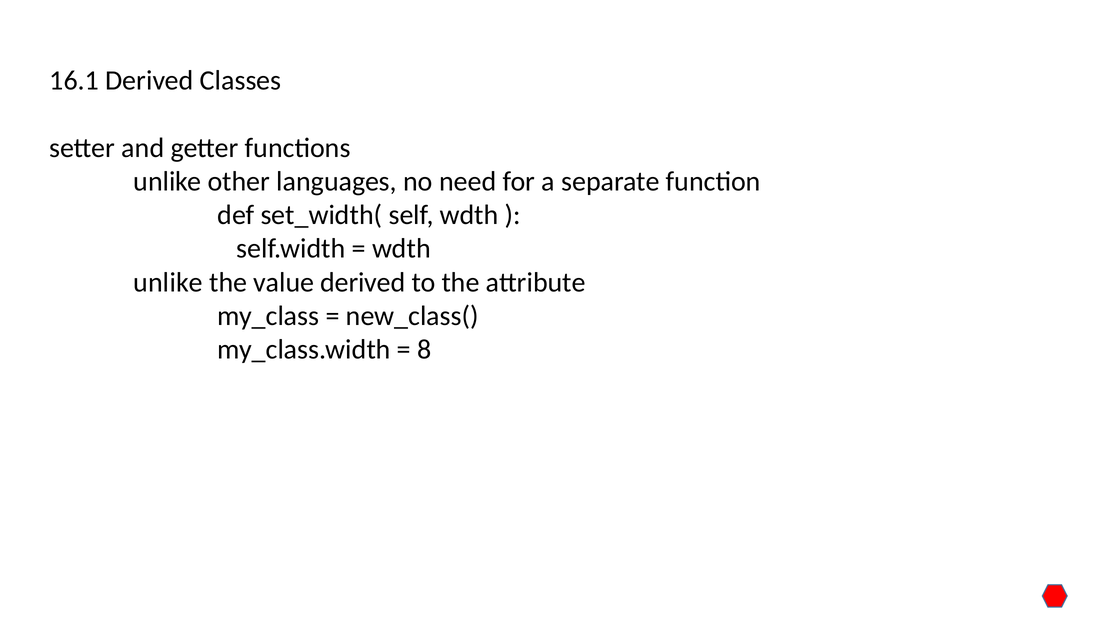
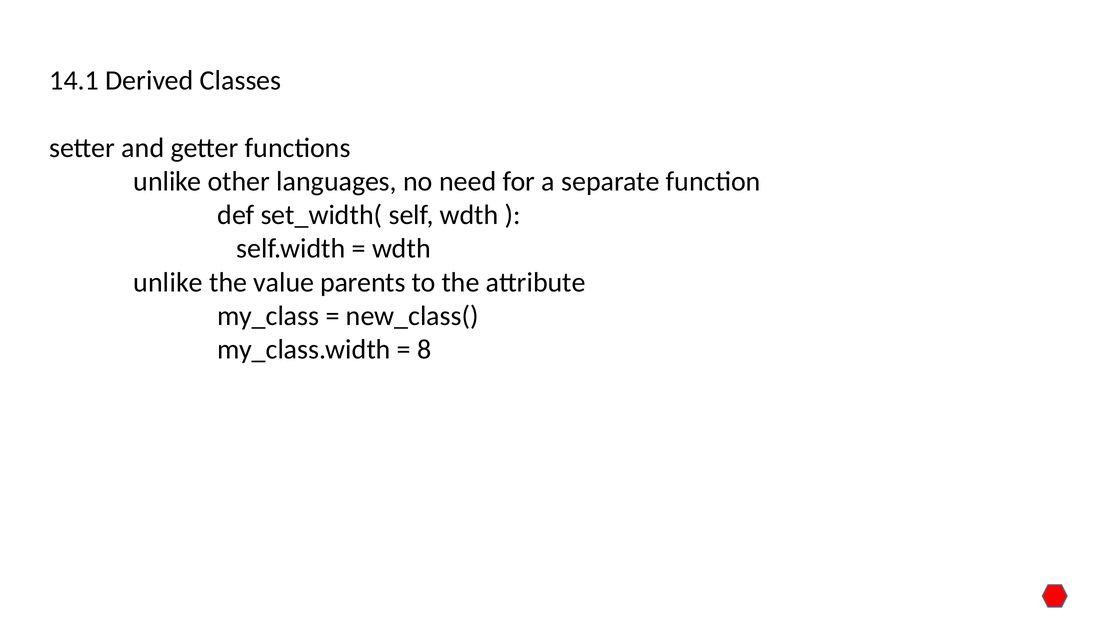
16.1: 16.1 -> 14.1 (74, 81)
value derived: derived -> parents (363, 282)
